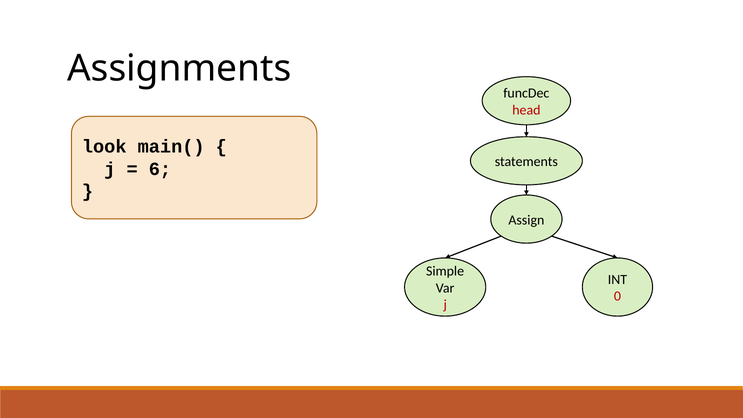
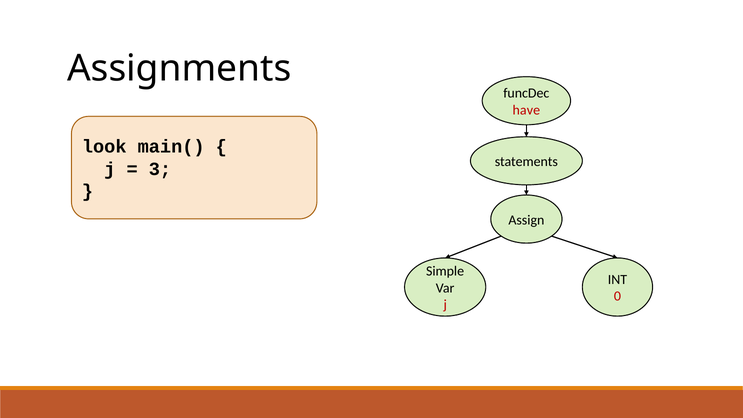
head: head -> have (526, 110)
6: 6 -> 3 (160, 169)
